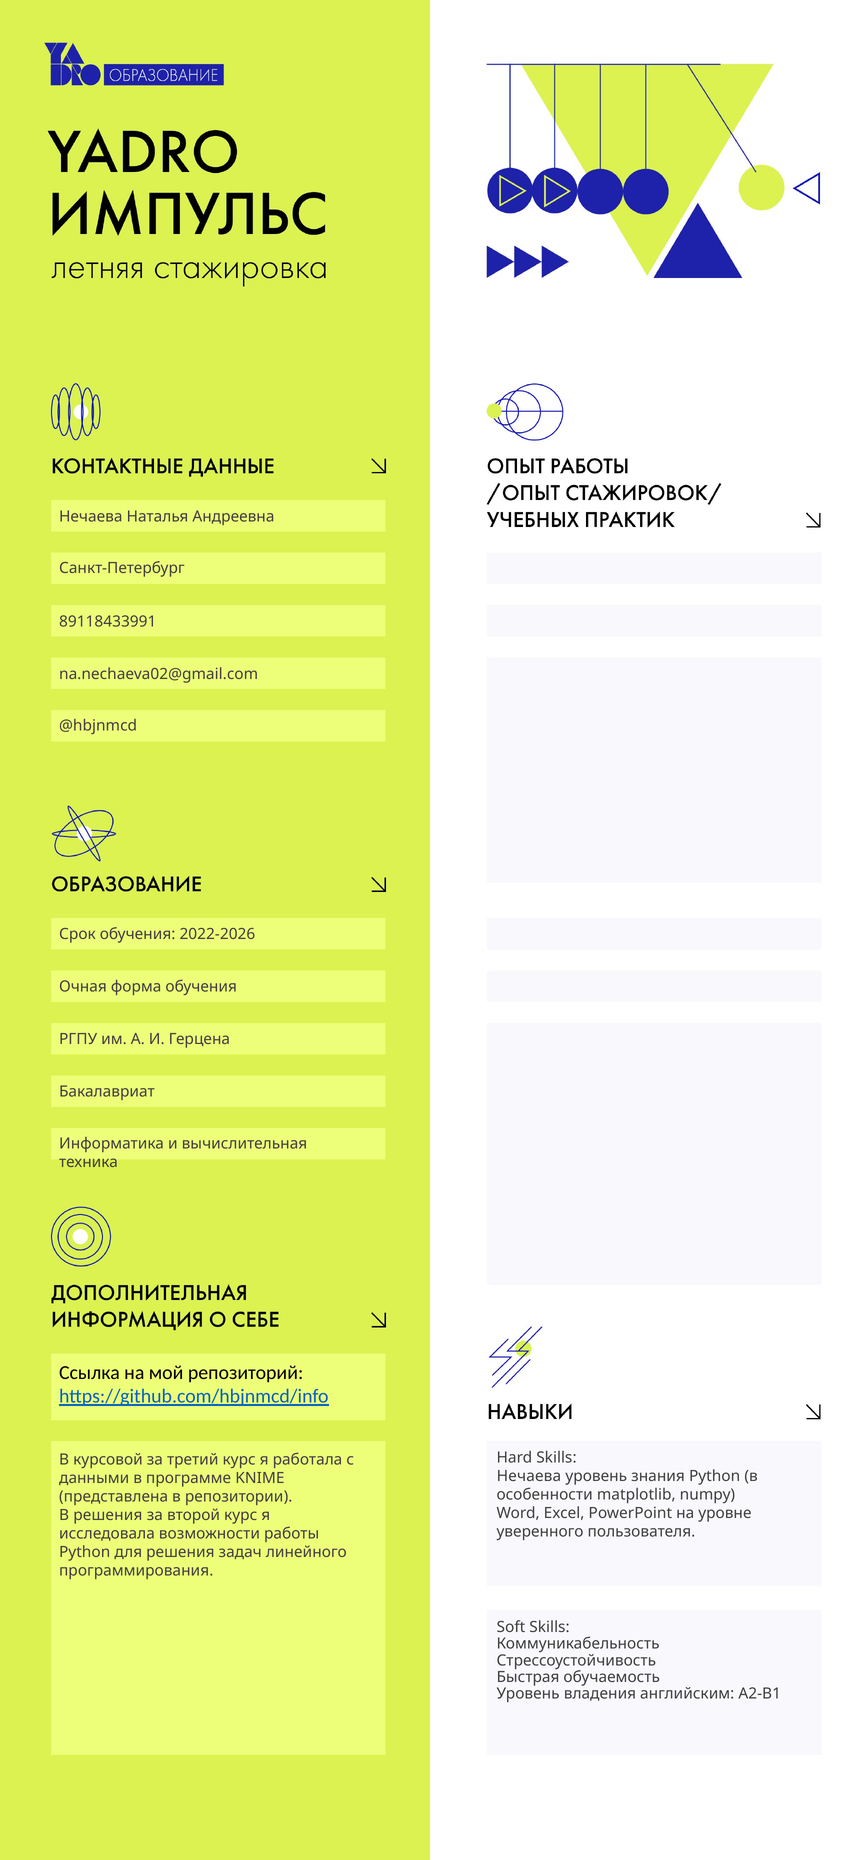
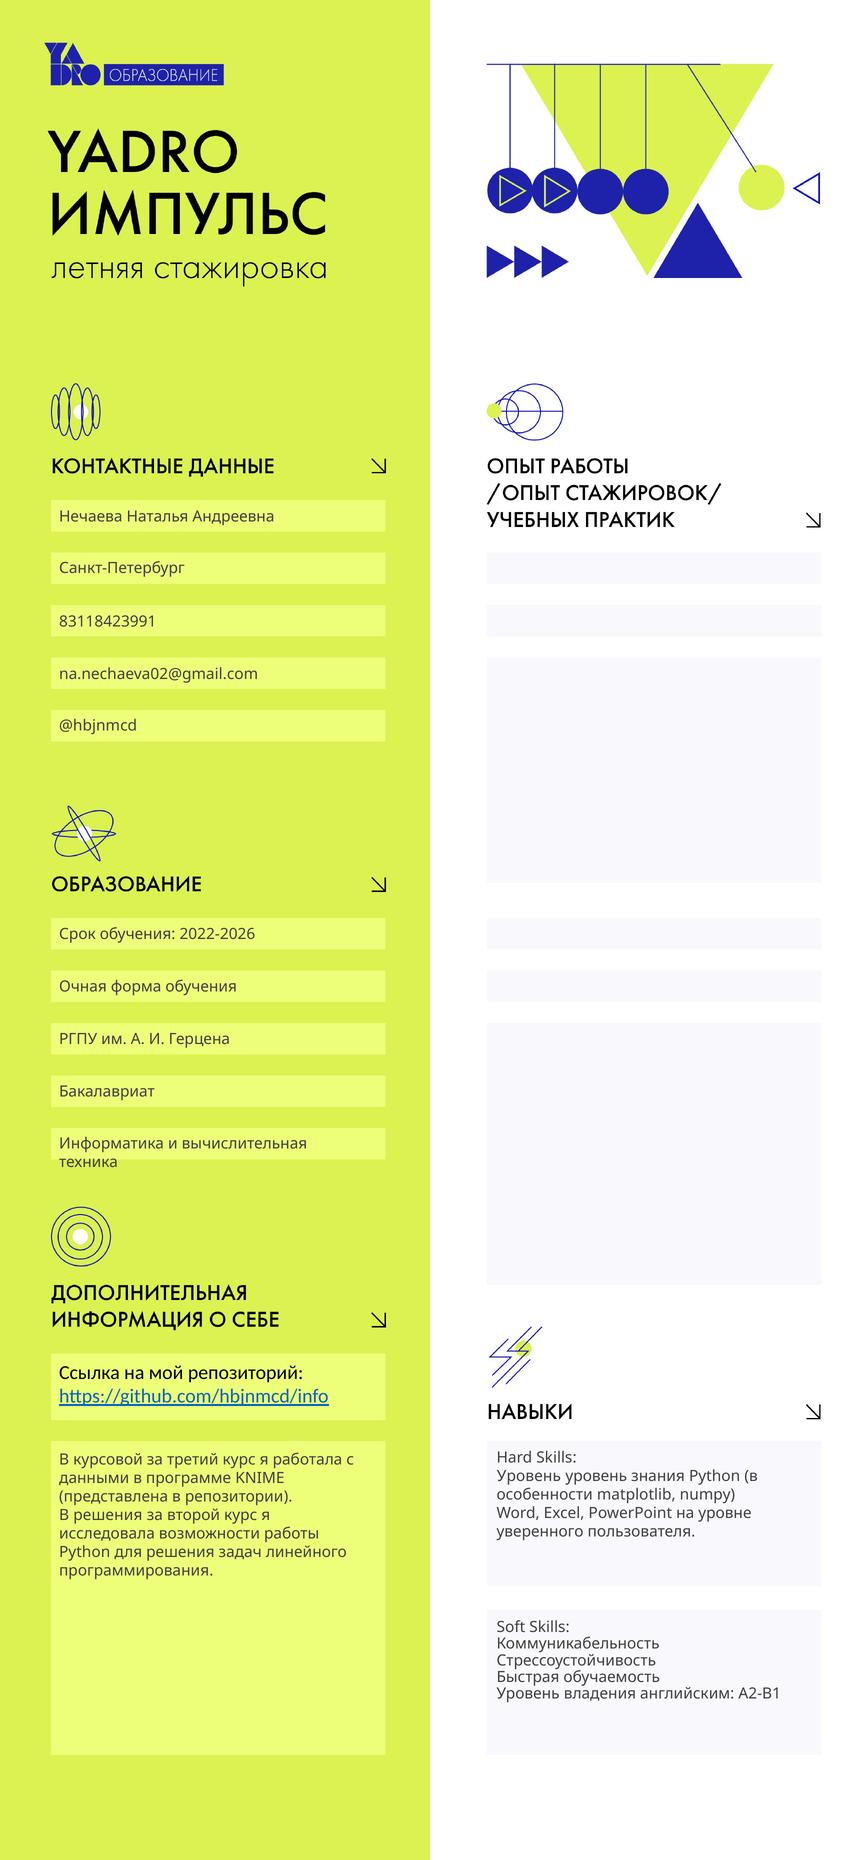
89118433991: 89118433991 -> 83118423991 (108, 622)
Нечаева: Нечаева -> Уровень (529, 1477)
